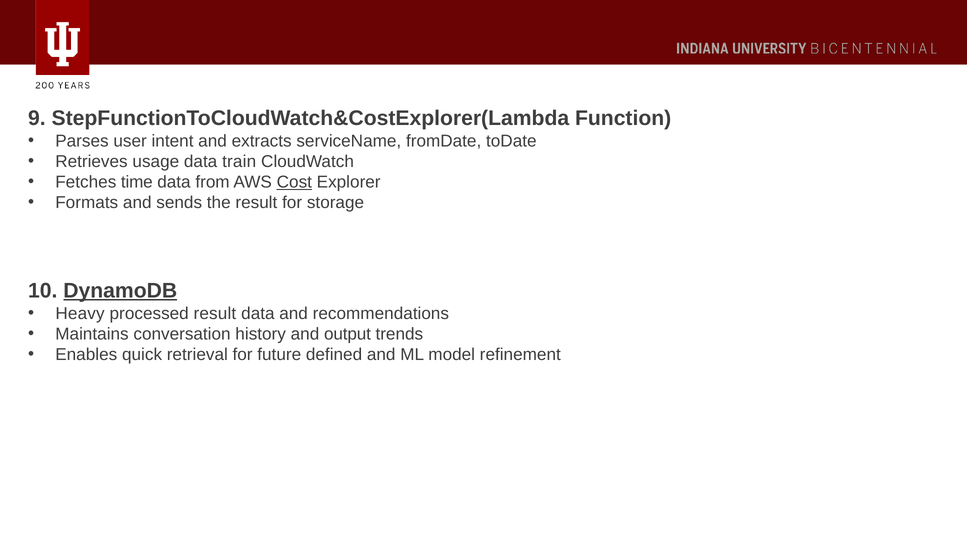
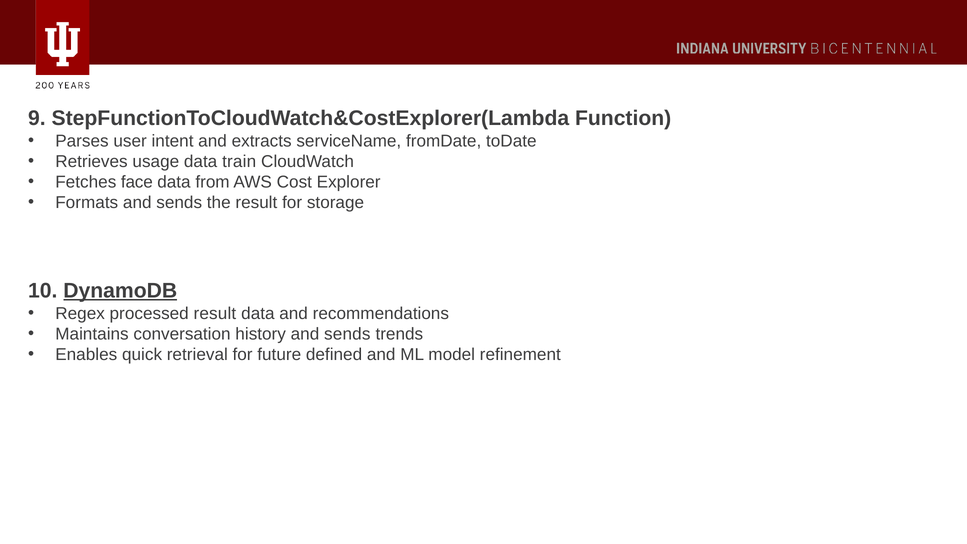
time: time -> face (137, 182)
Cost underline: present -> none (294, 182)
Heavy: Heavy -> Regex (80, 313)
history and output: output -> sends (347, 334)
